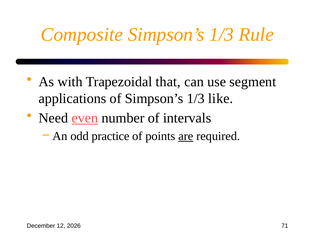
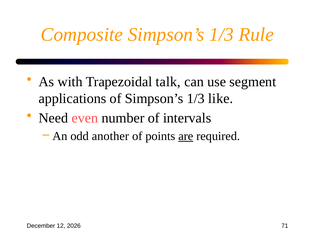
that: that -> talk (168, 82)
even underline: present -> none (85, 118)
practice: practice -> another (110, 136)
